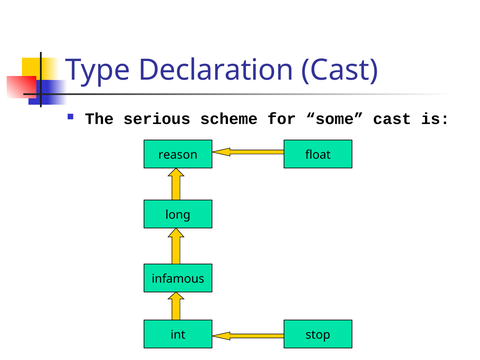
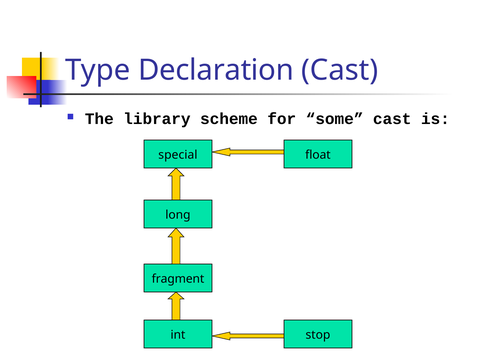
serious: serious -> library (157, 119)
reason: reason -> special (178, 155)
infamous: infamous -> fragment (178, 279)
